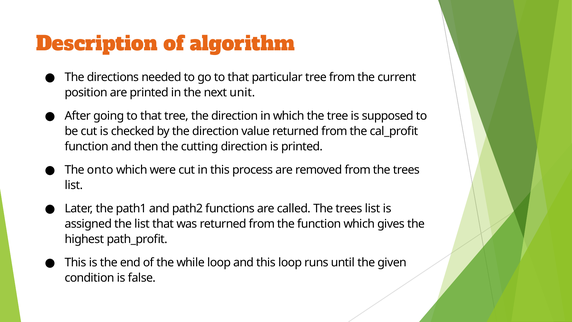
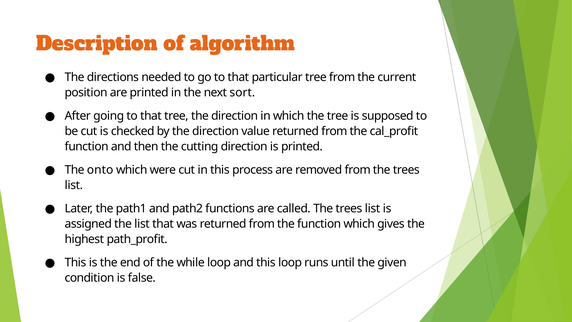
unit: unit -> sort (242, 92)
